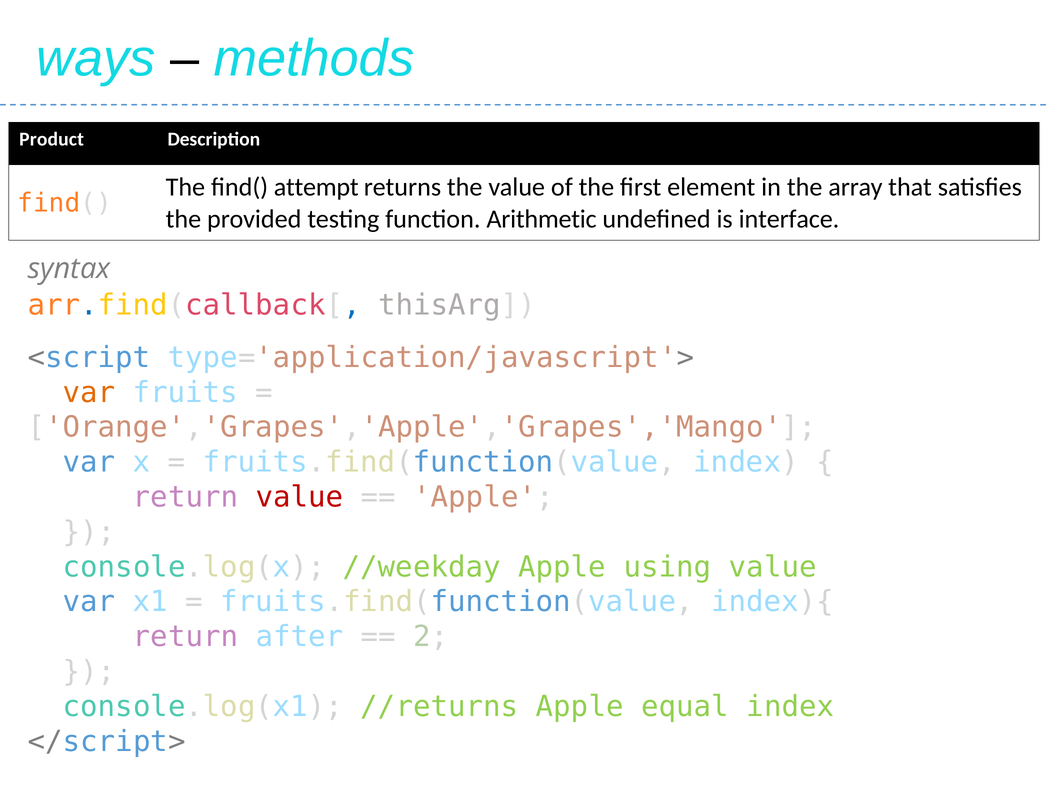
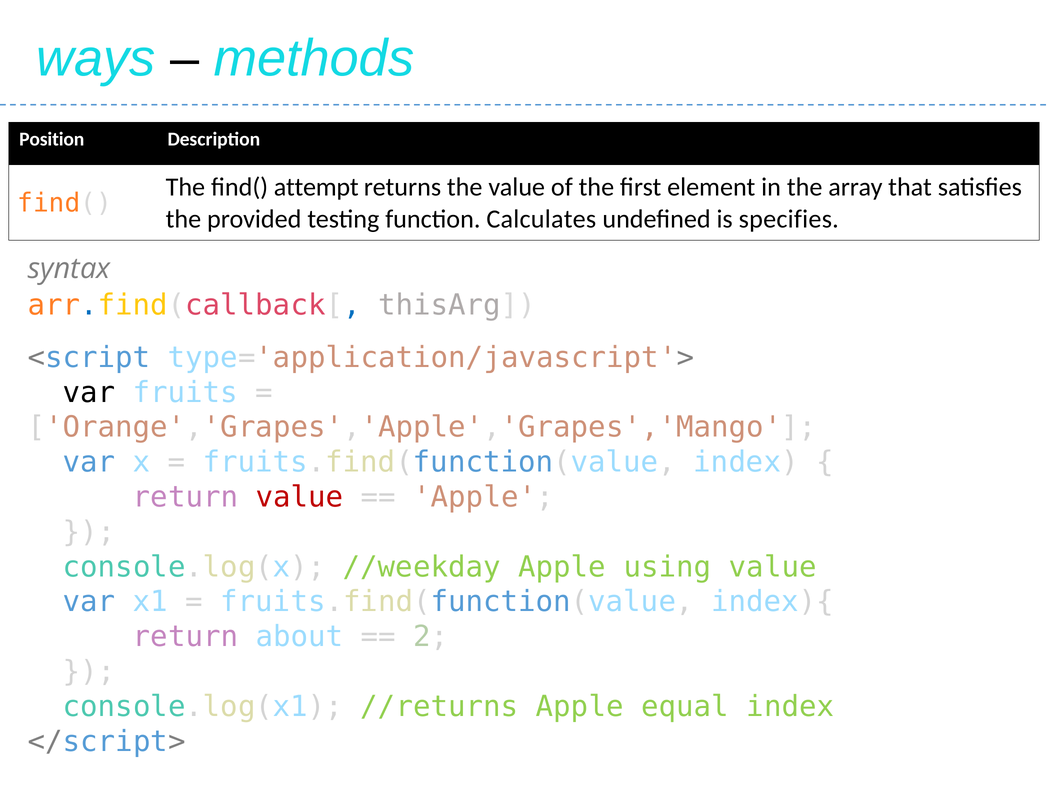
Product: Product -> Position (52, 140)
Arithmetic: Arithmetic -> Calculates (541, 219)
interface: interface -> specifies (789, 219)
var colour: orange -> black (89, 393)
after: after -> about (299, 637)
